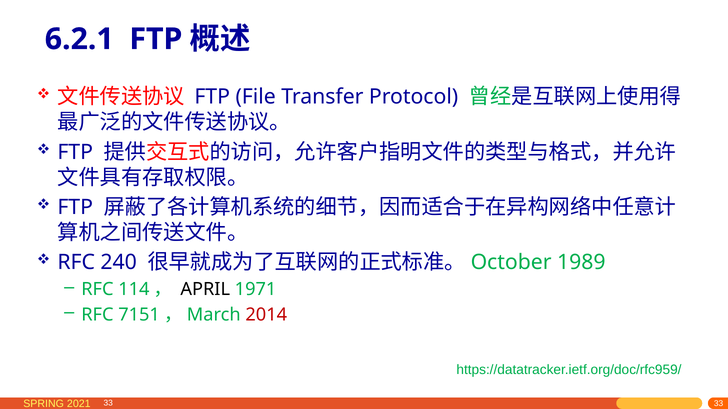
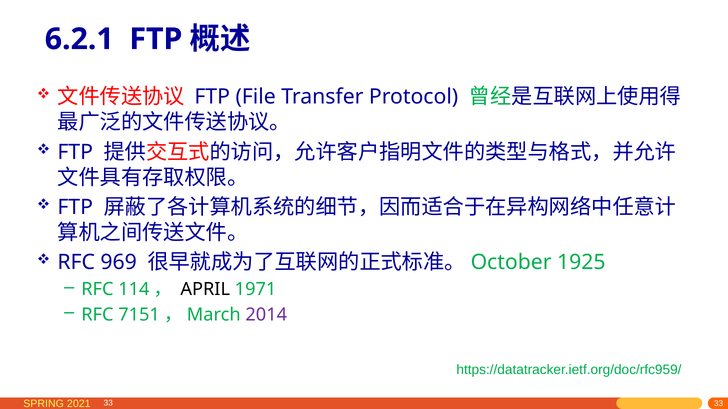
240: 240 -> 969 (119, 263)
1989: 1989 -> 1925 (581, 263)
2014 colour: red -> purple (266, 315)
